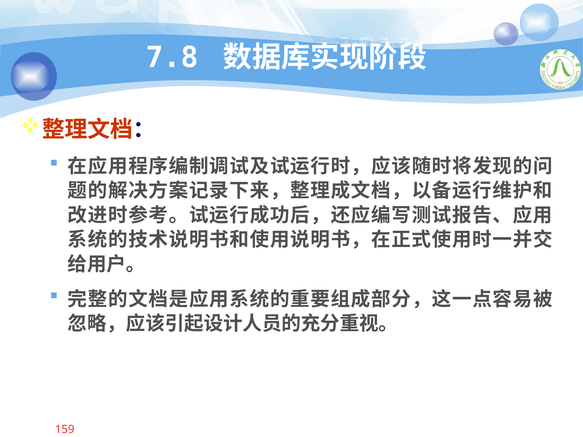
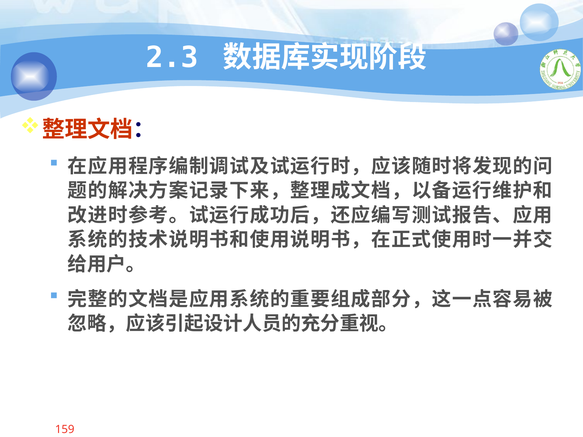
7.8: 7.8 -> 2.3 (172, 57)
